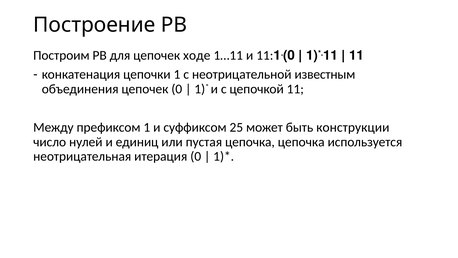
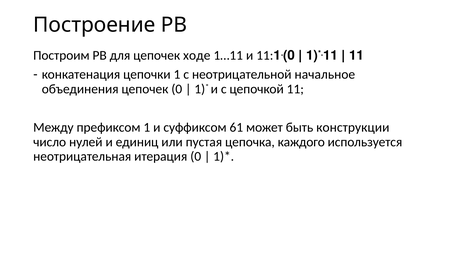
известным: известным -> начальное (325, 74)
25: 25 -> 61 (236, 127)
цепочка цепочка: цепочка -> каждого (301, 142)
